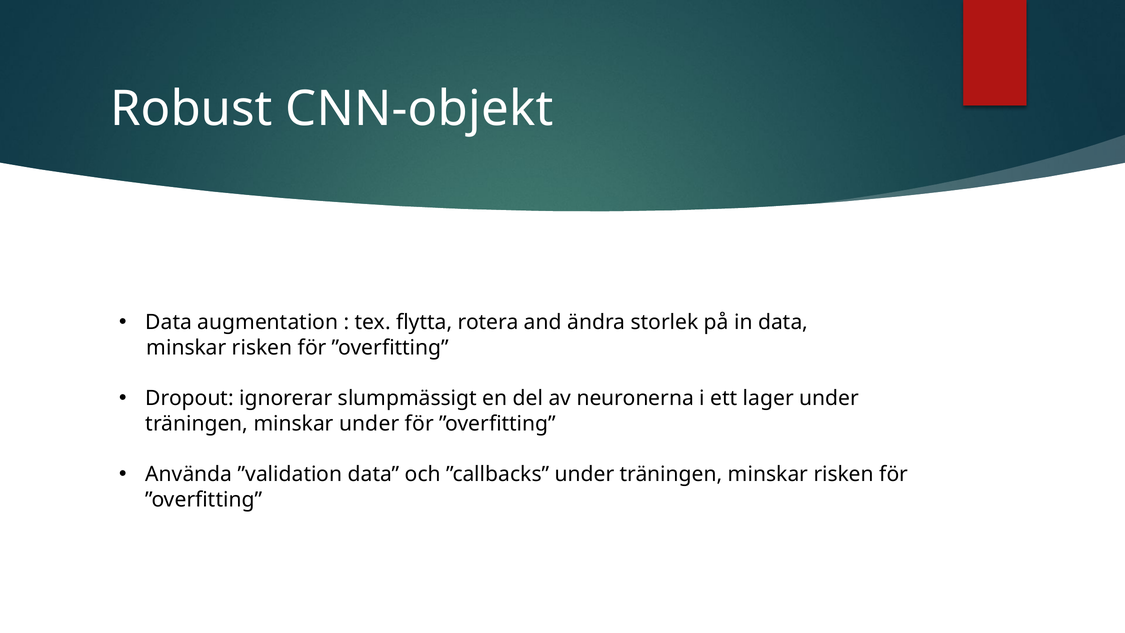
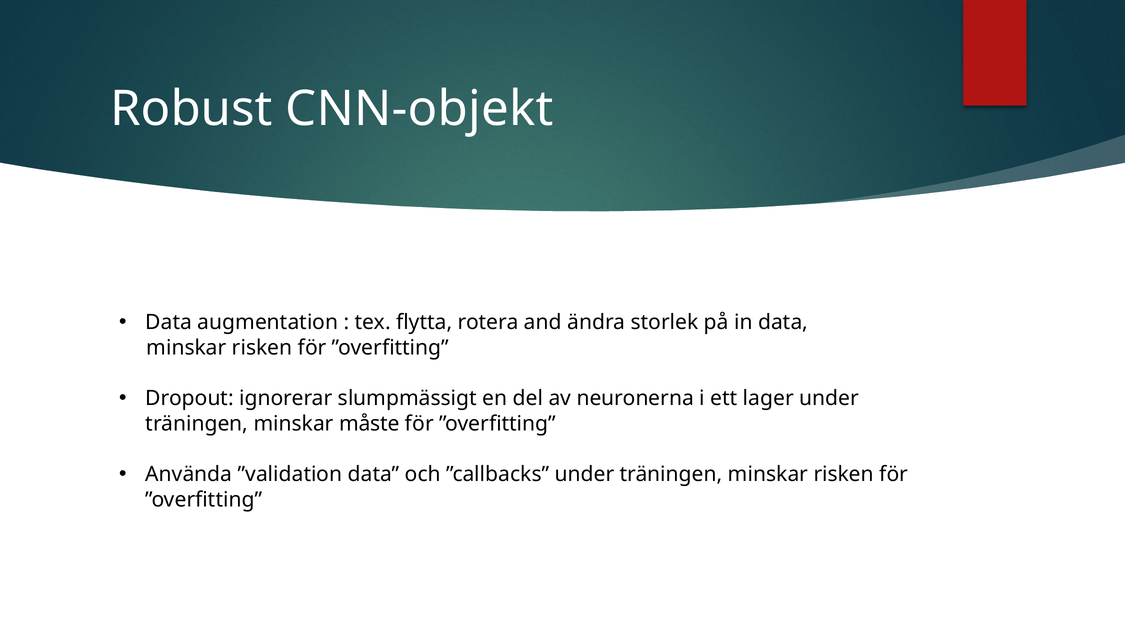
minskar under: under -> måste (369, 423)
